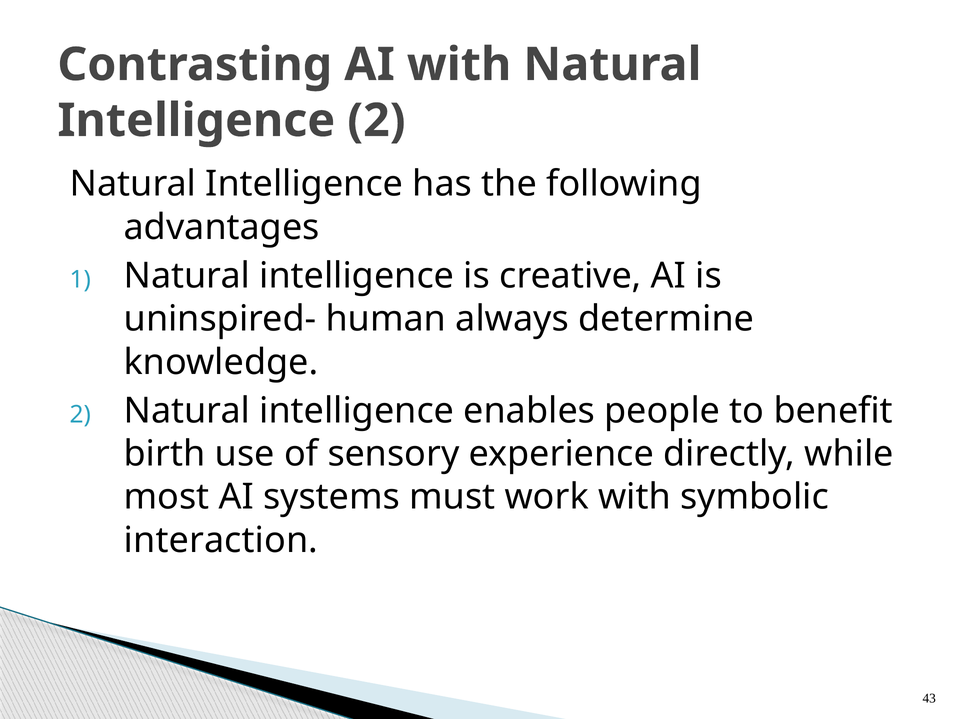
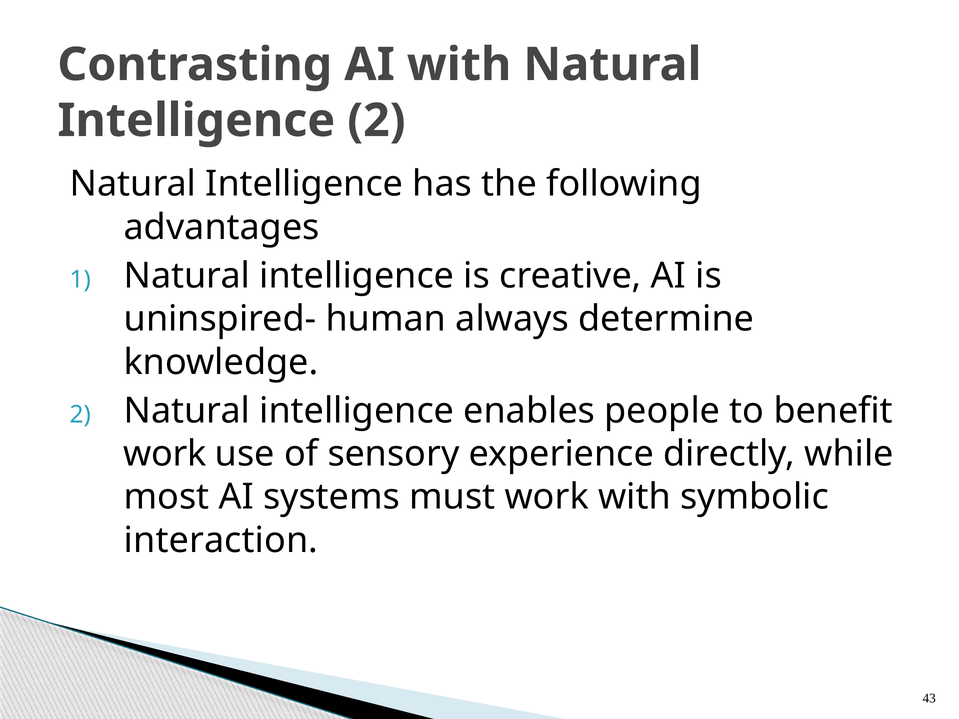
birth: birth -> work (165, 454)
